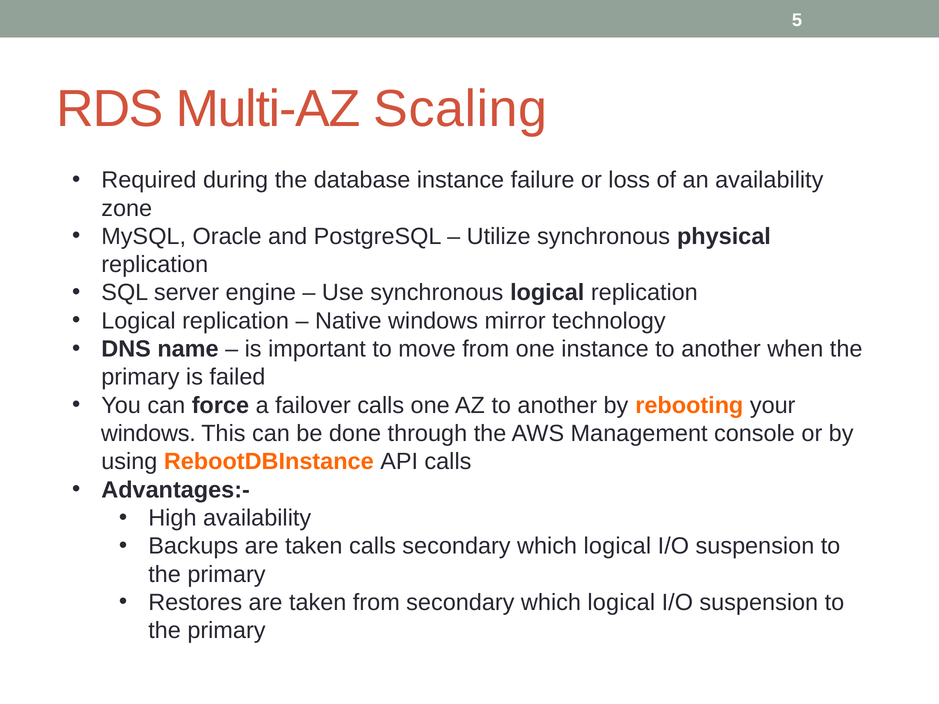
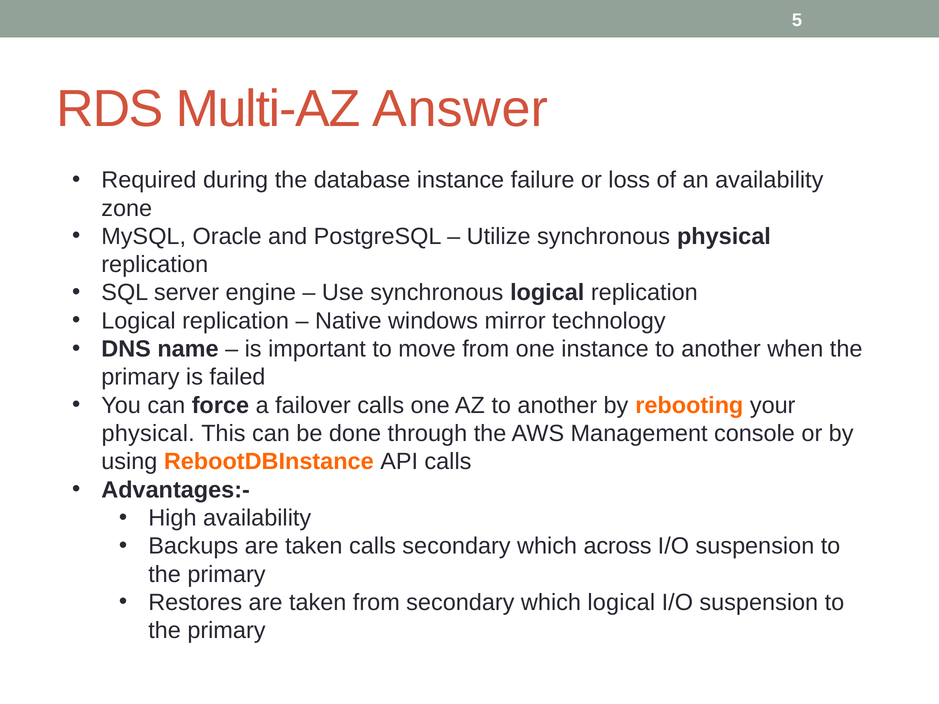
Scaling: Scaling -> Answer (460, 109)
windows: windows -> physical (148, 434)
logical: logical -> across (618, 546)
